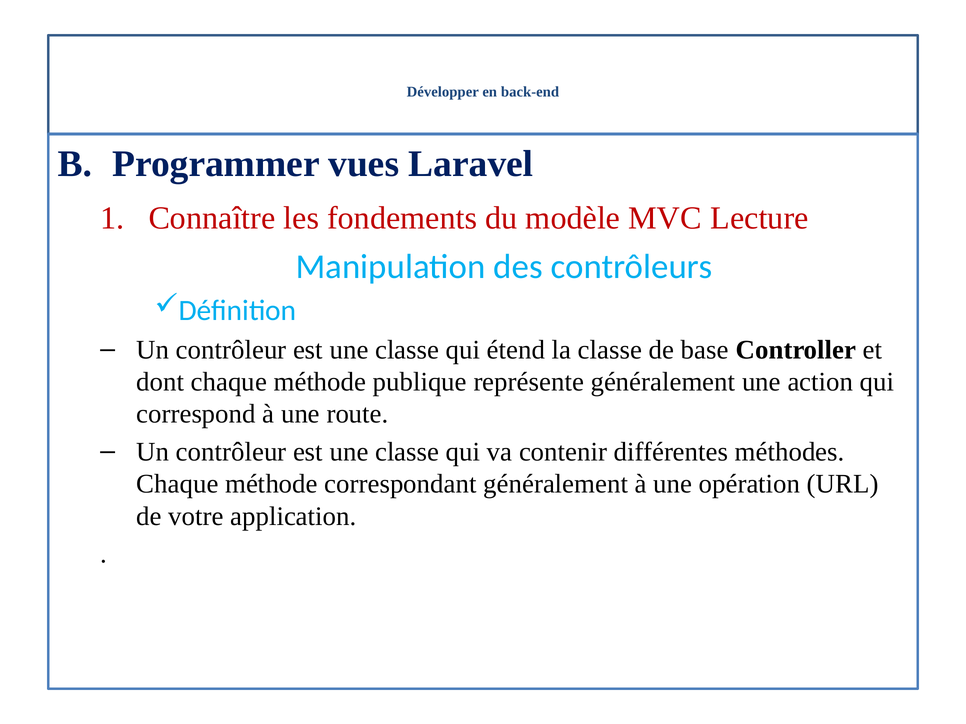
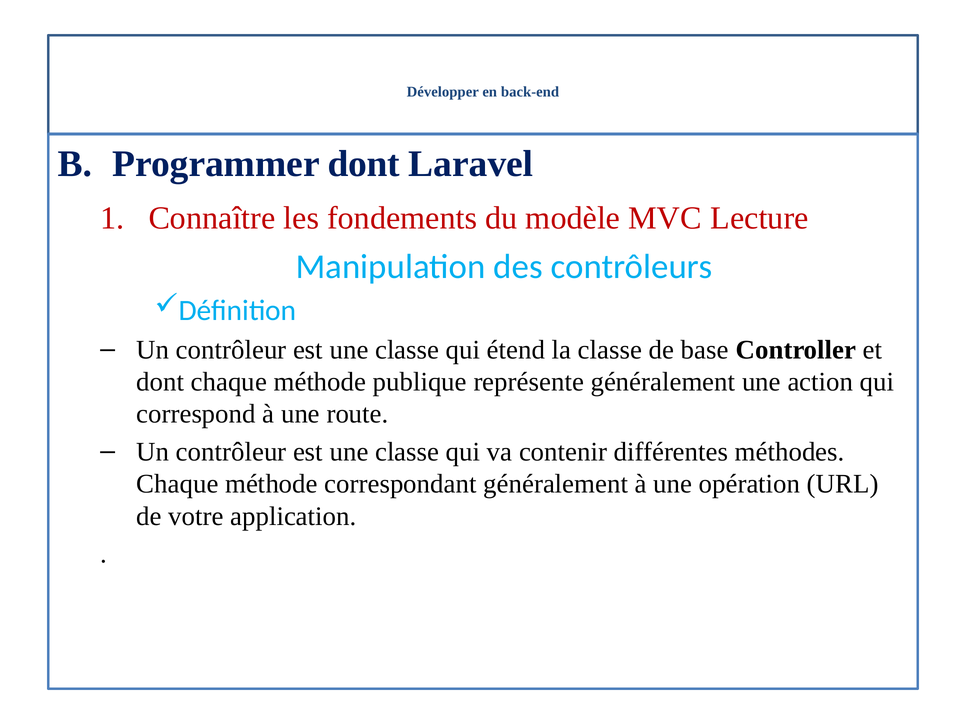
Programmer vues: vues -> dont (364, 164)
